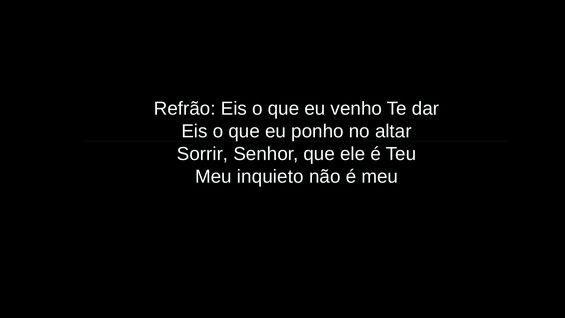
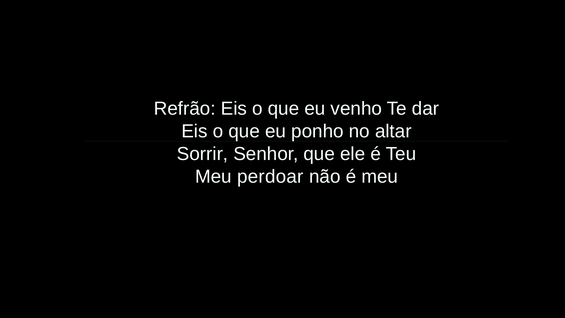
inquieto: inquieto -> perdoar (270, 176)
